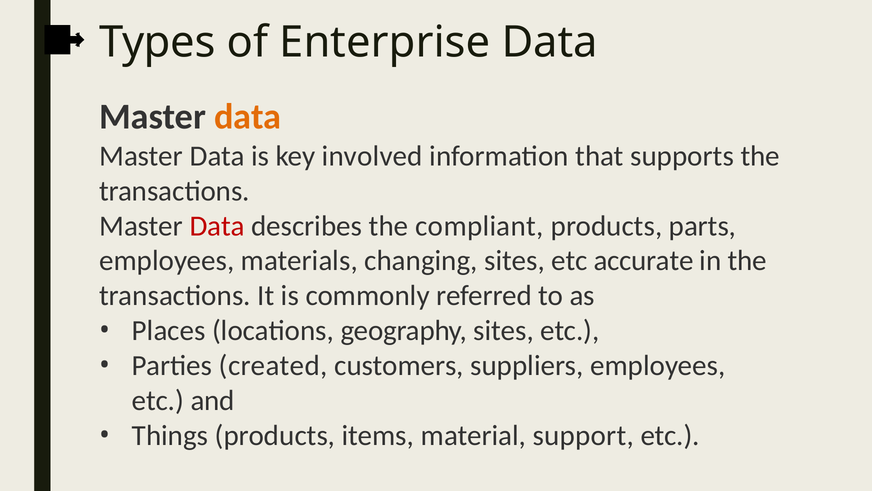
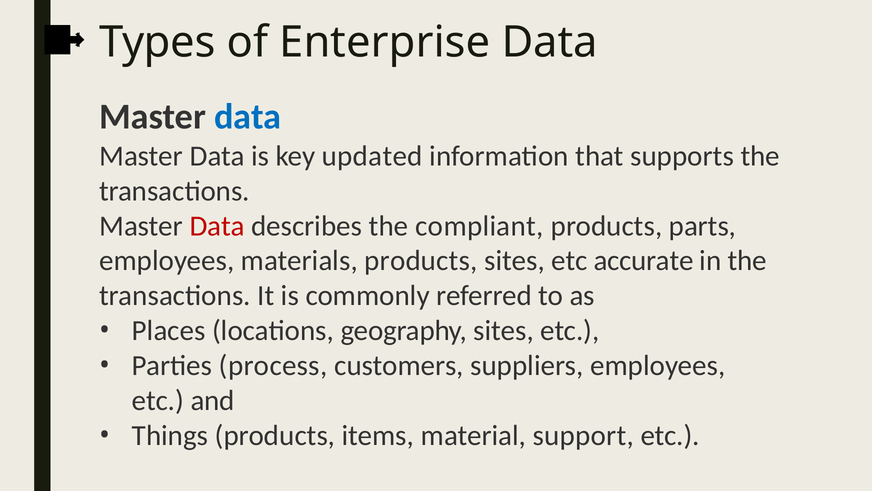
data colour: orange -> blue (248, 117)
involved: involved -> updated (372, 156)
materials changing: changing -> products (421, 261)
created: created -> process (273, 365)
